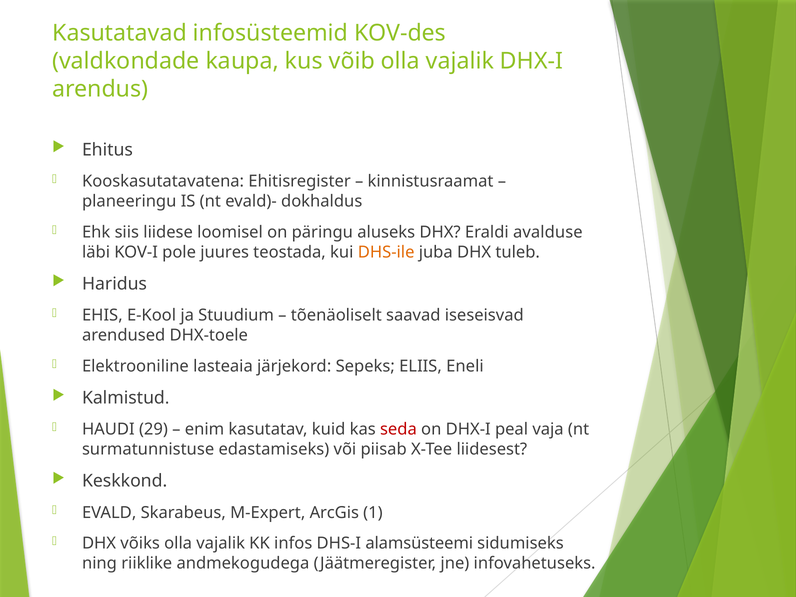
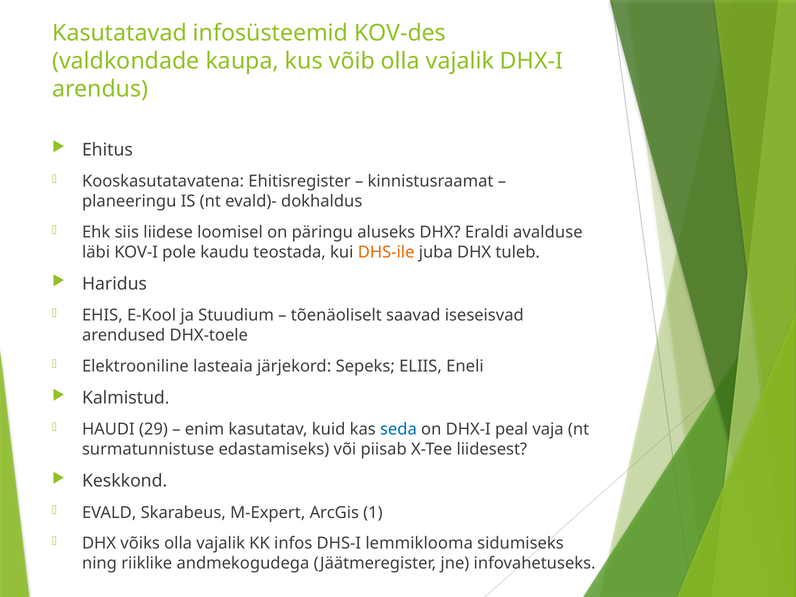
juures: juures -> kaudu (225, 252)
seda colour: red -> blue (398, 429)
alamsüsteemi: alamsüsteemi -> lemmiklooma (419, 544)
